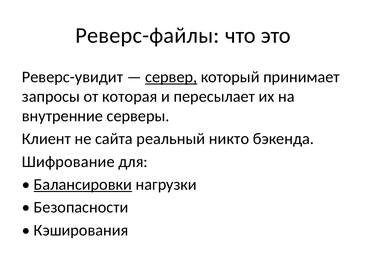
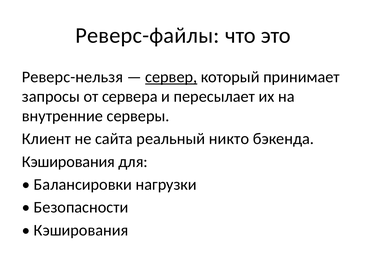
Реверс-увидит: Реверс-увидит -> Реверс-нельзя (73, 77)
которая: которая -> сервера (130, 96)
Шифрование: Шифрование -> Кэширования (68, 161)
Балансировки underline: present -> none (83, 184)
